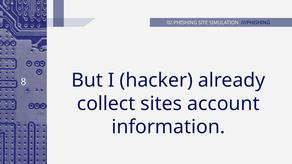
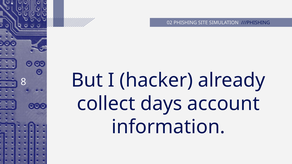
sites: sites -> days (161, 104)
